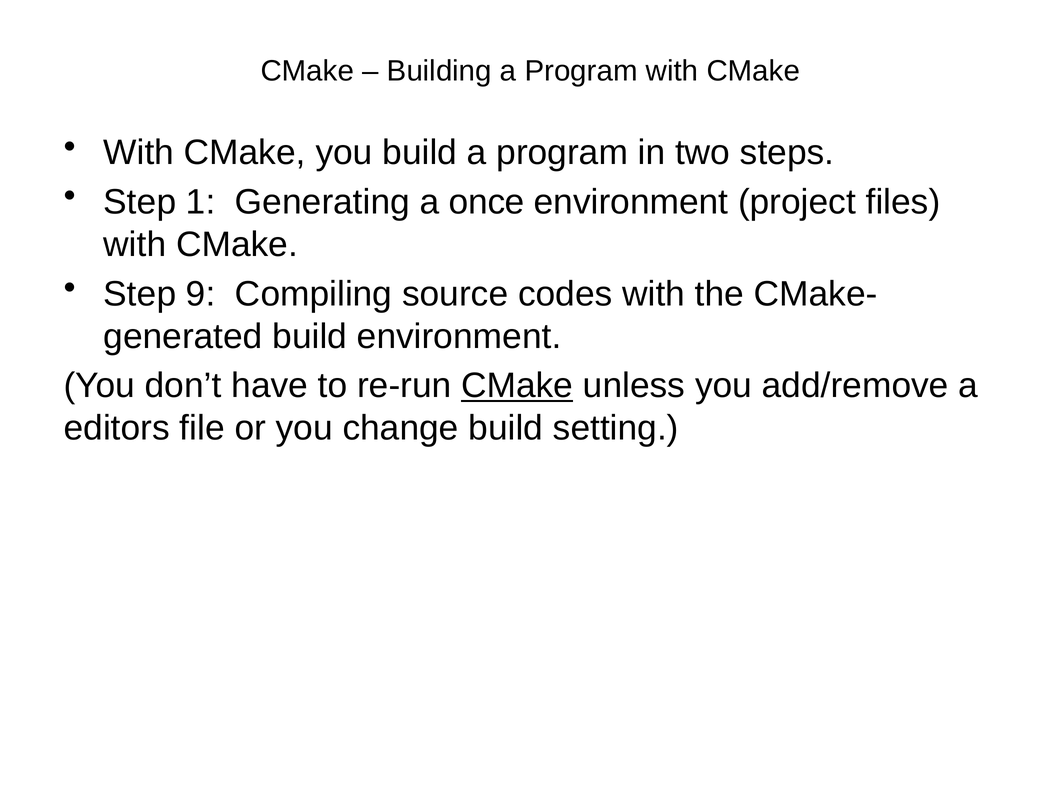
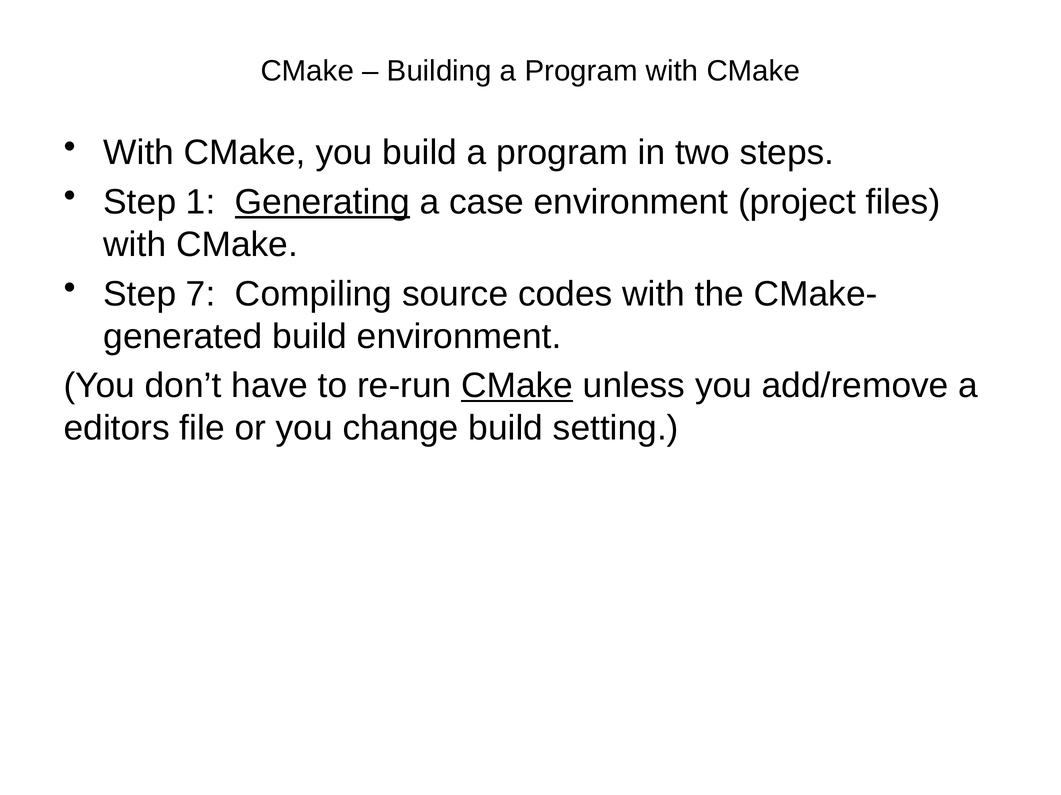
Generating underline: none -> present (322, 202)
once: once -> case (487, 202)
9: 9 -> 7 (201, 294)
